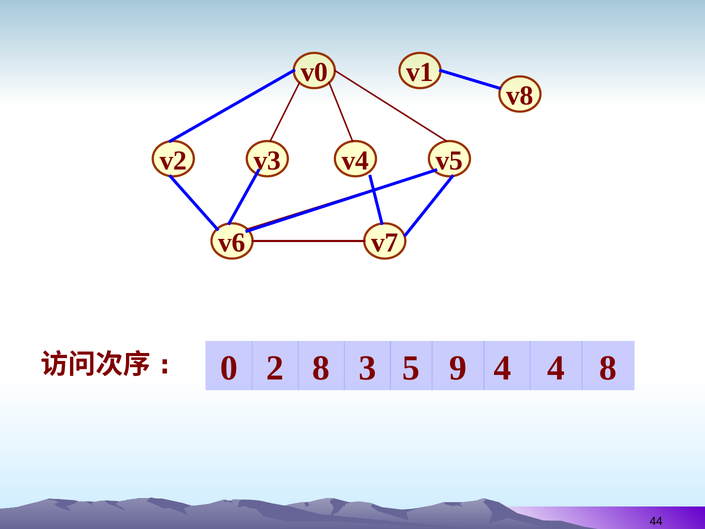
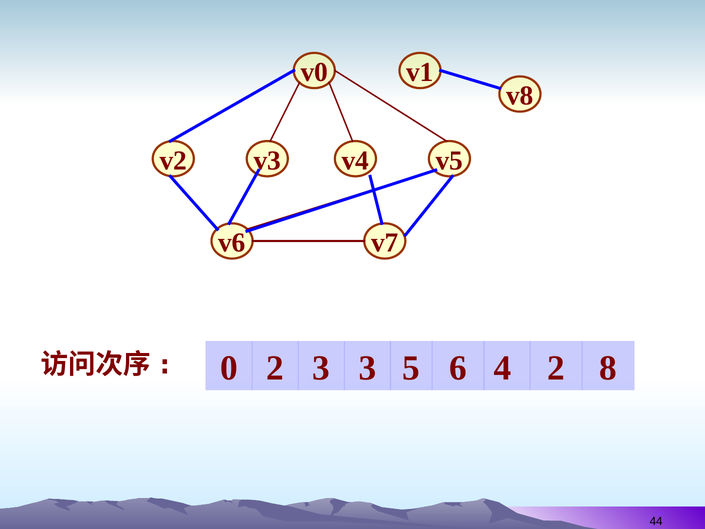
2 8: 8 -> 3 (321, 368)
9: 9 -> 6 (458, 368)
4 4: 4 -> 2 (556, 368)
